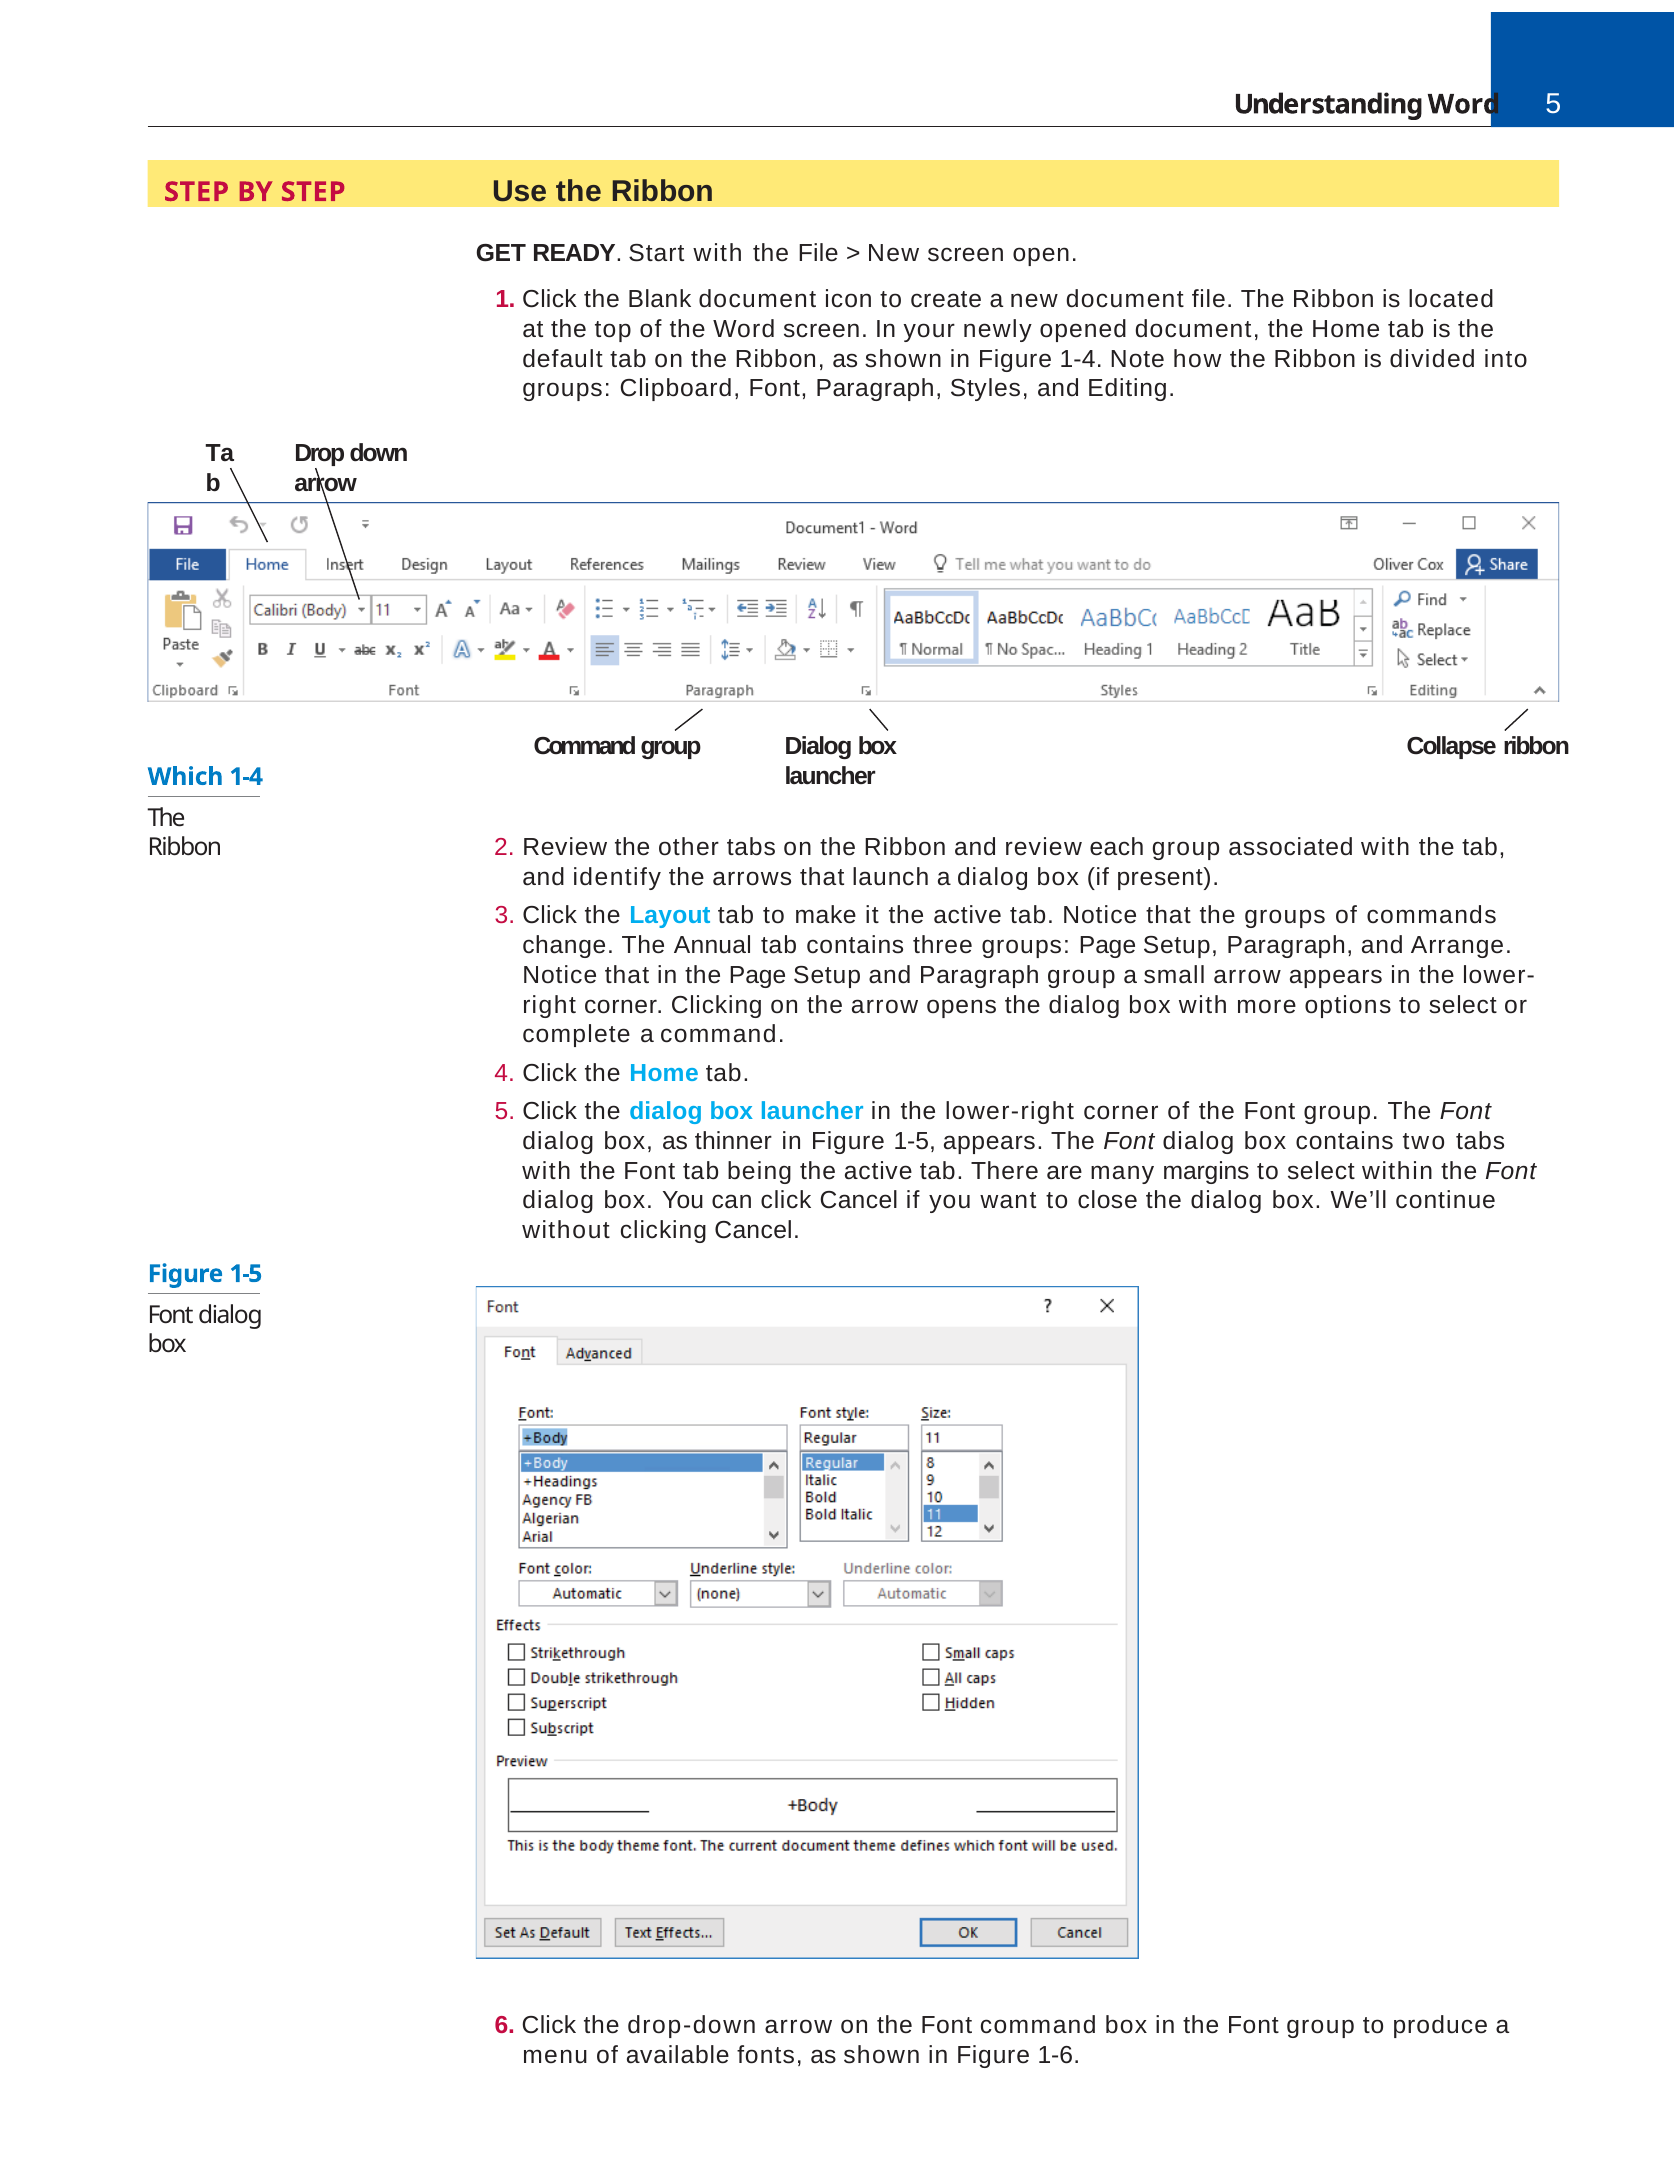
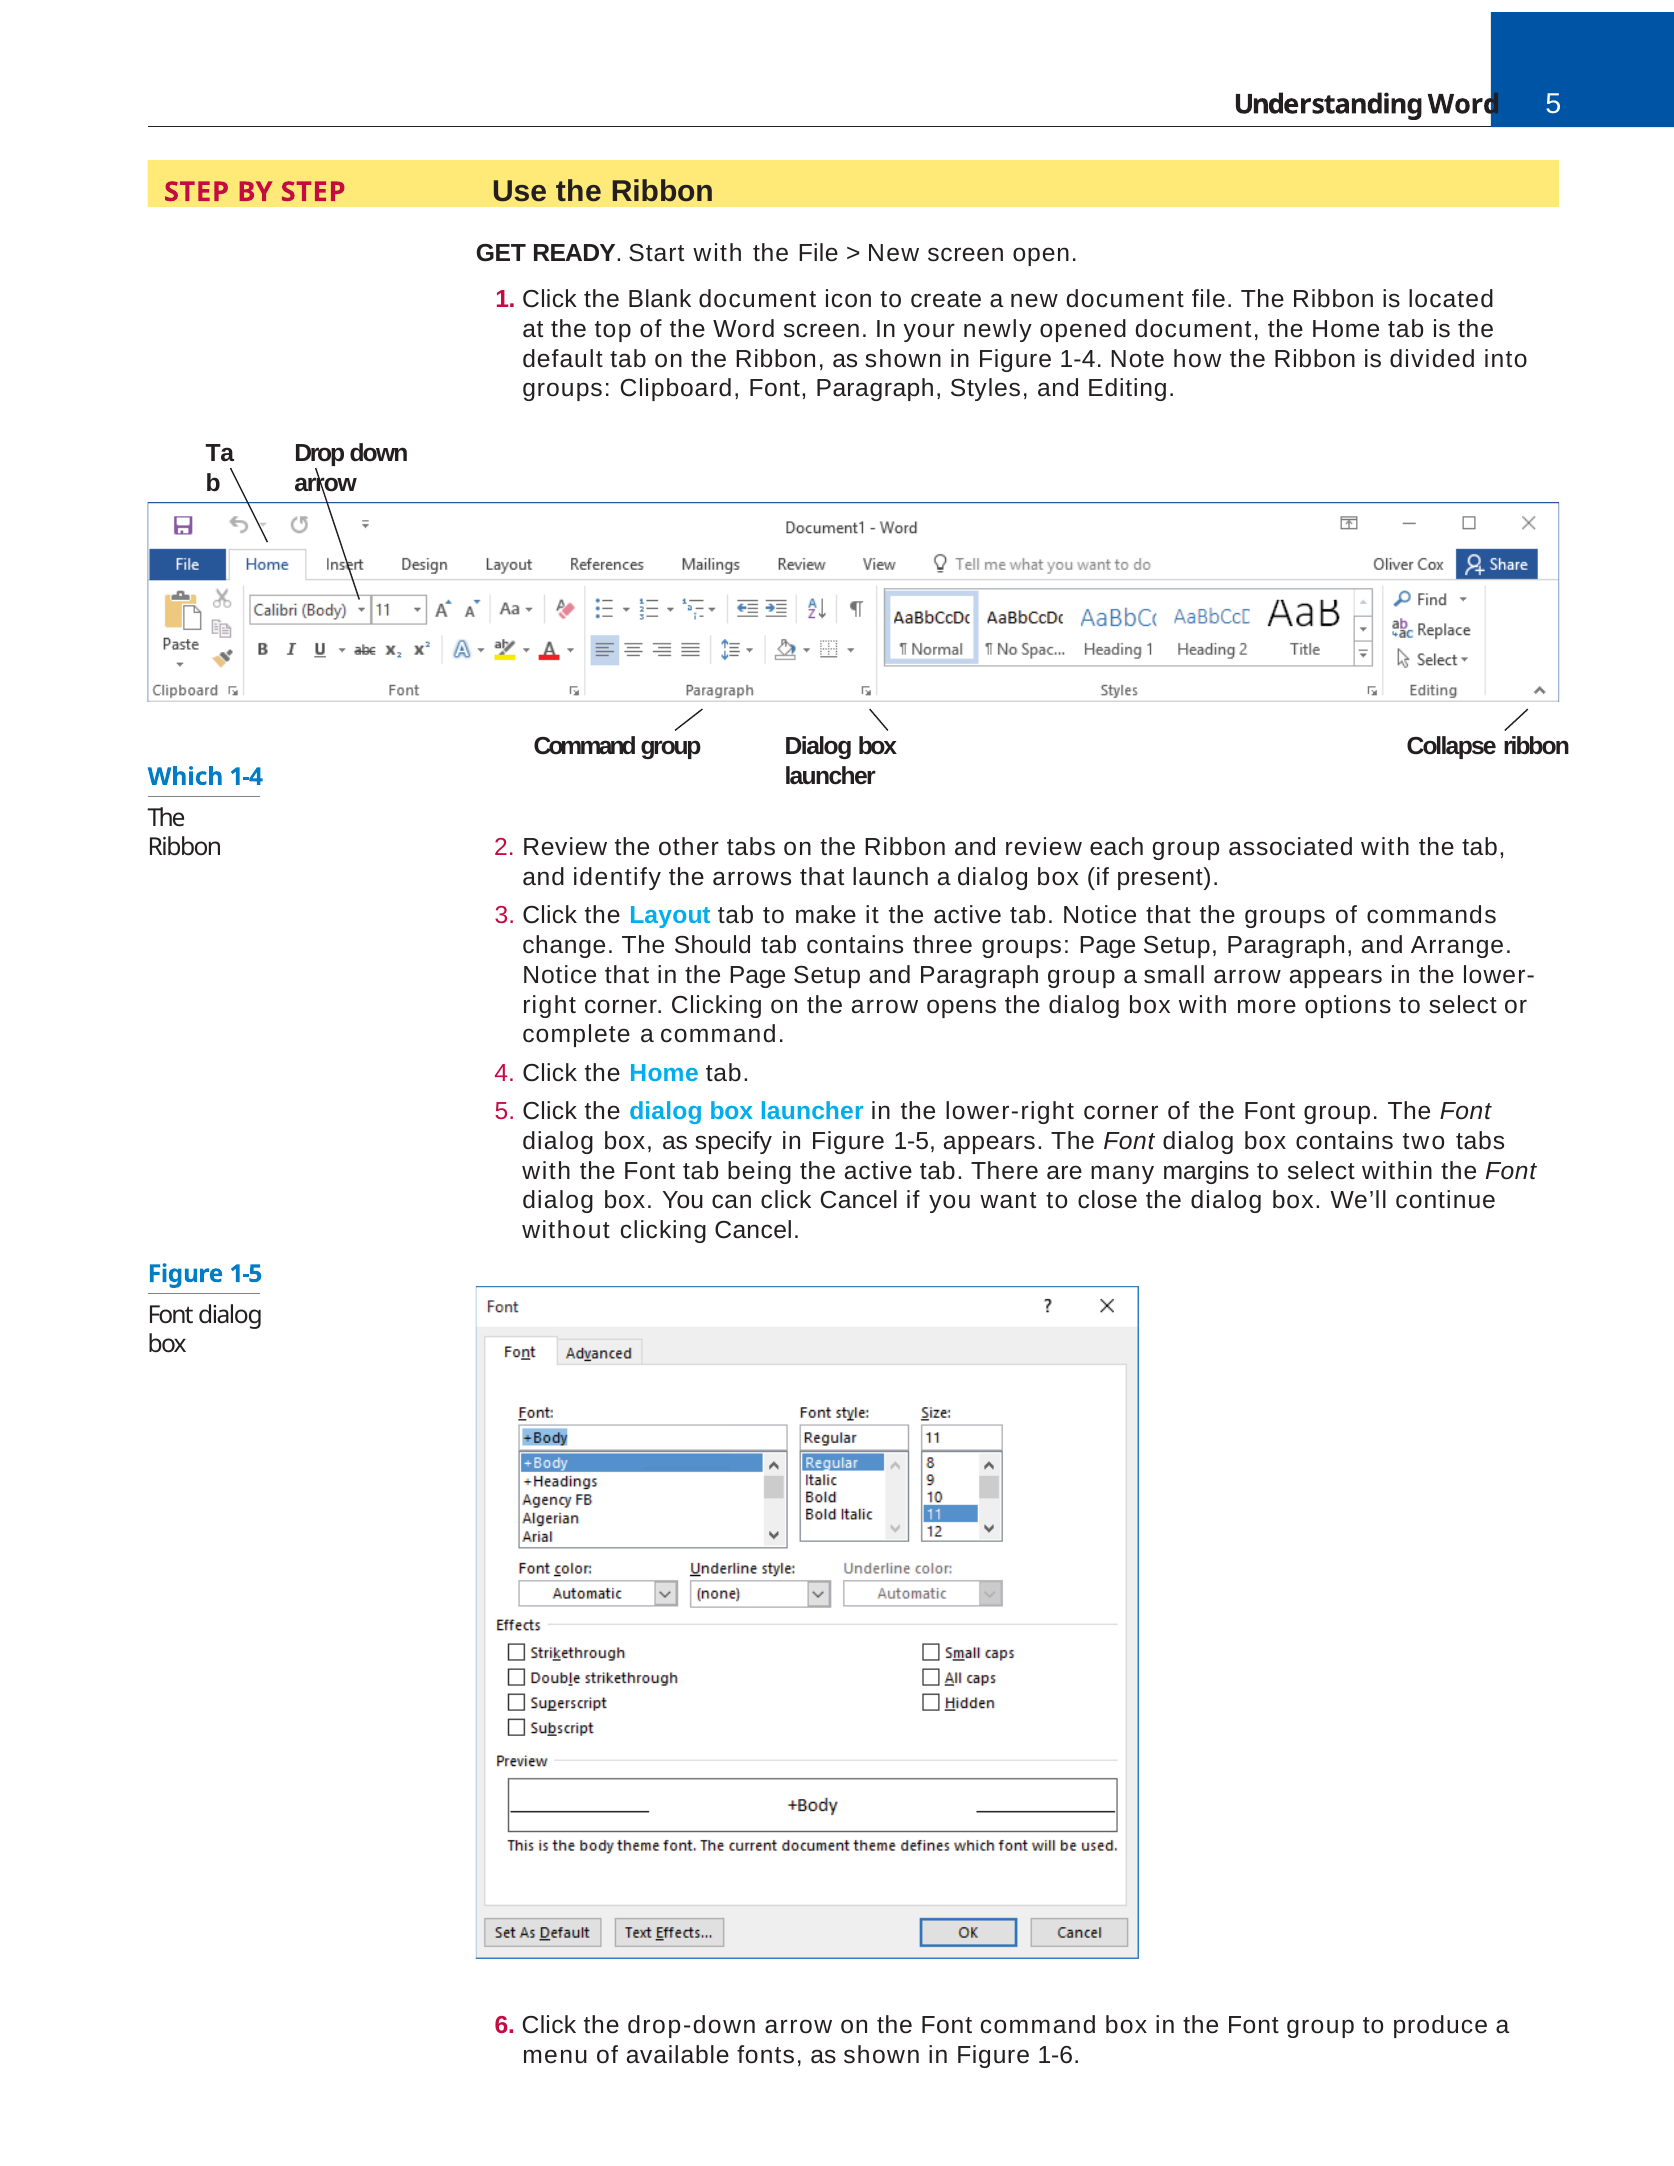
Annual: Annual -> Should (713, 945)
thinner: thinner -> specify (733, 1141)
